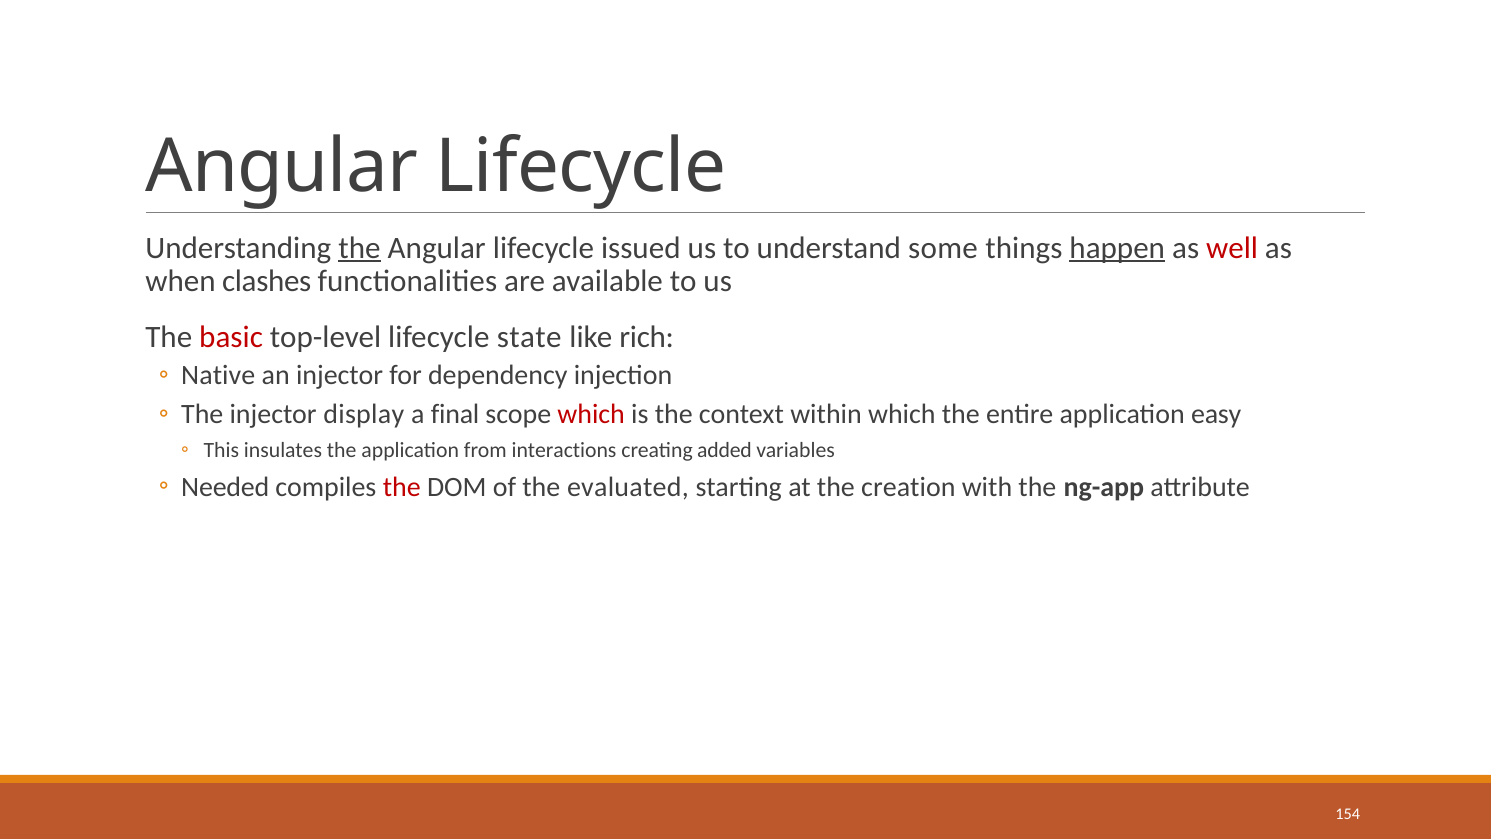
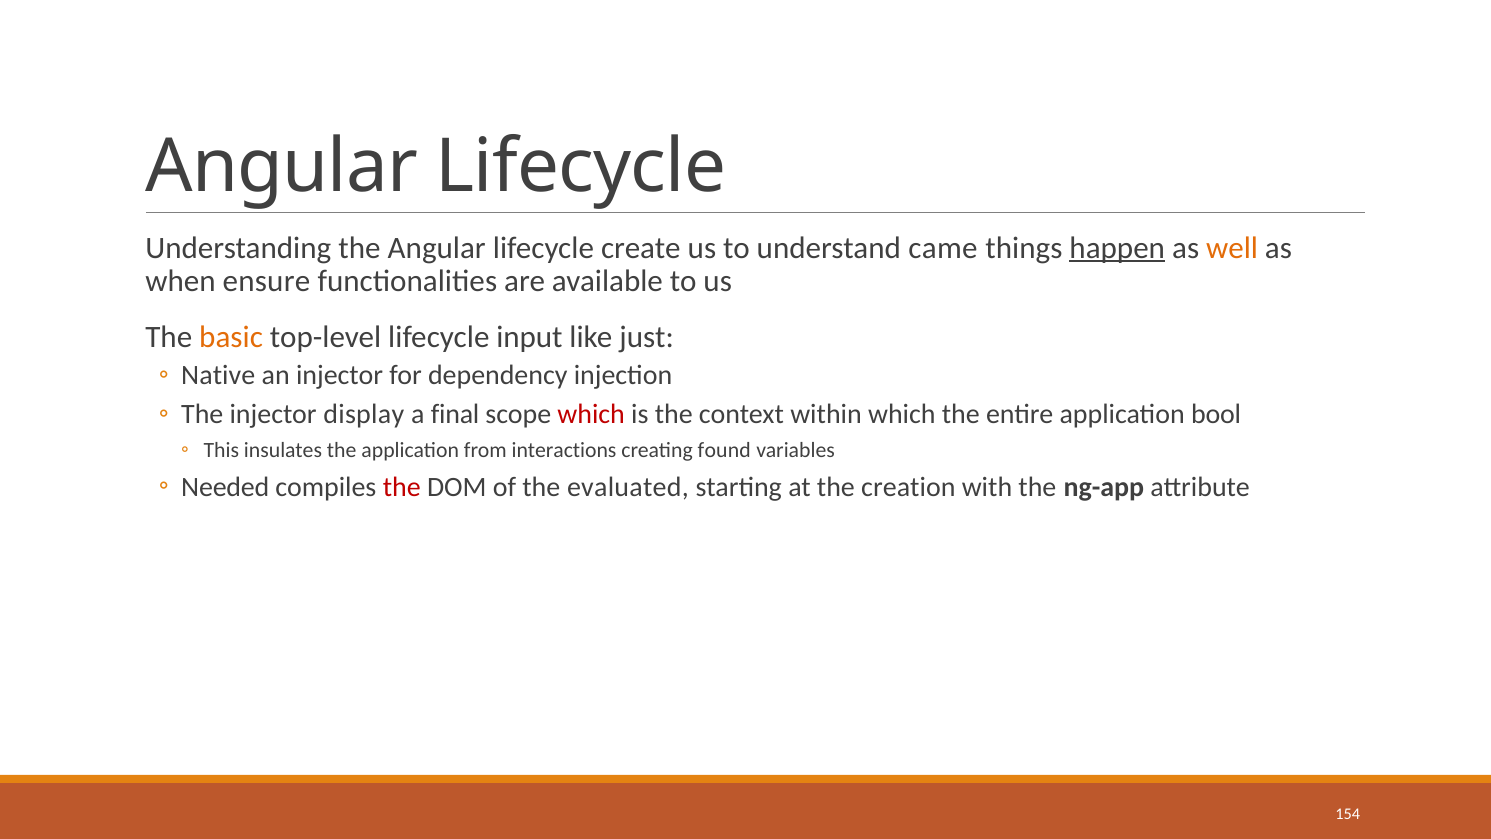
the underline: present -> none (360, 248)
issued: issued -> create (641, 248)
some: some -> came (943, 248)
well colour: red -> orange (1232, 248)
clashes: clashes -> ensure (266, 281)
basic colour: red -> orange (231, 337)
state: state -> input (529, 337)
rich: rich -> just (647, 337)
easy: easy -> bool (1216, 414)
added: added -> found (724, 451)
